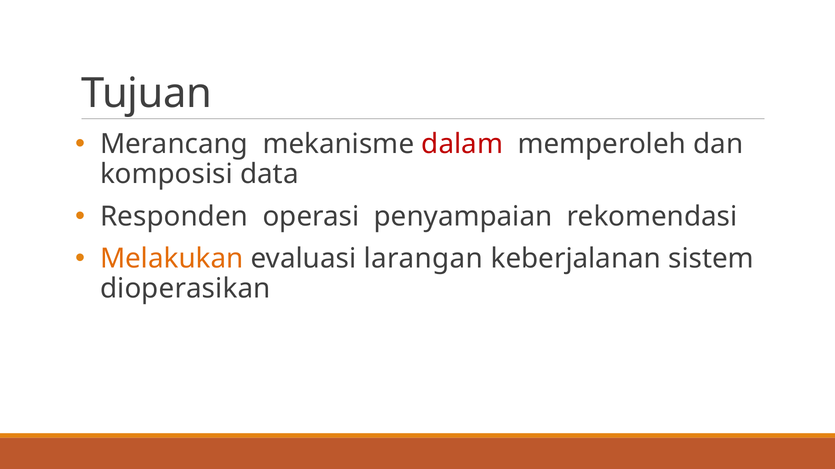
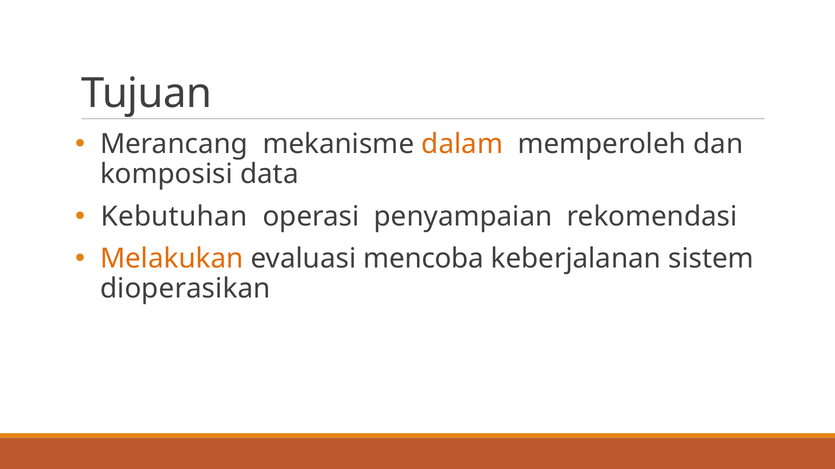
dalam colour: red -> orange (462, 144)
Responden: Responden -> Kebutuhan (174, 217)
larangan: larangan -> mencoba (424, 259)
